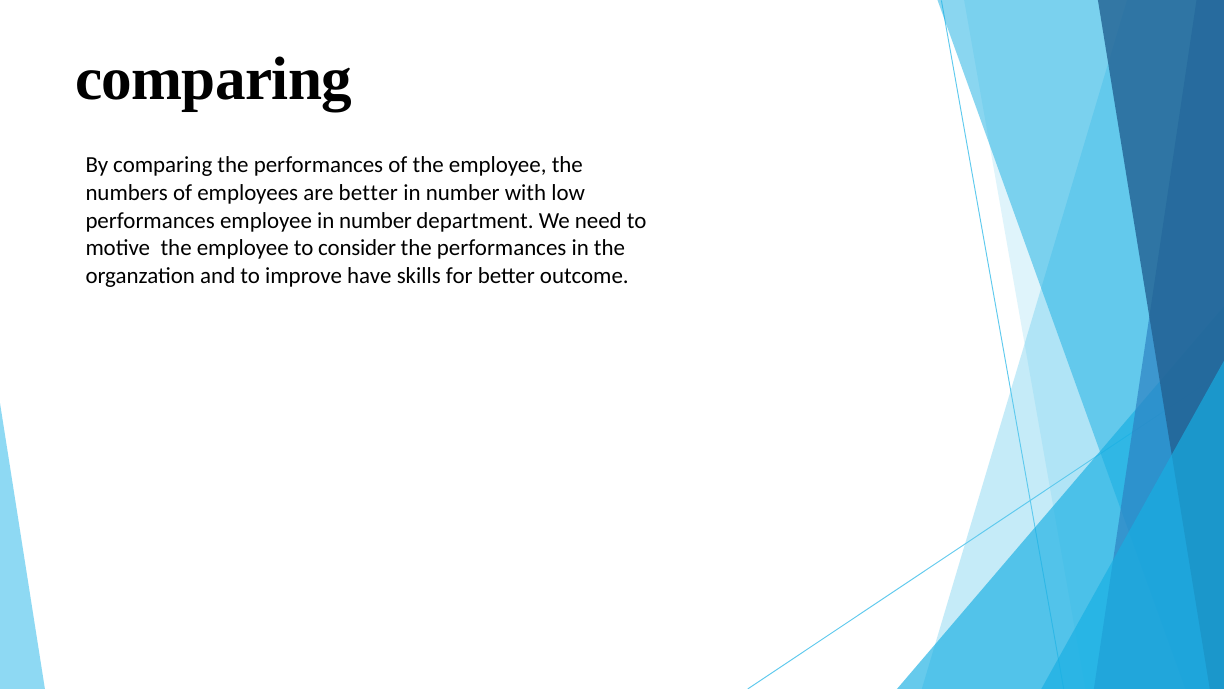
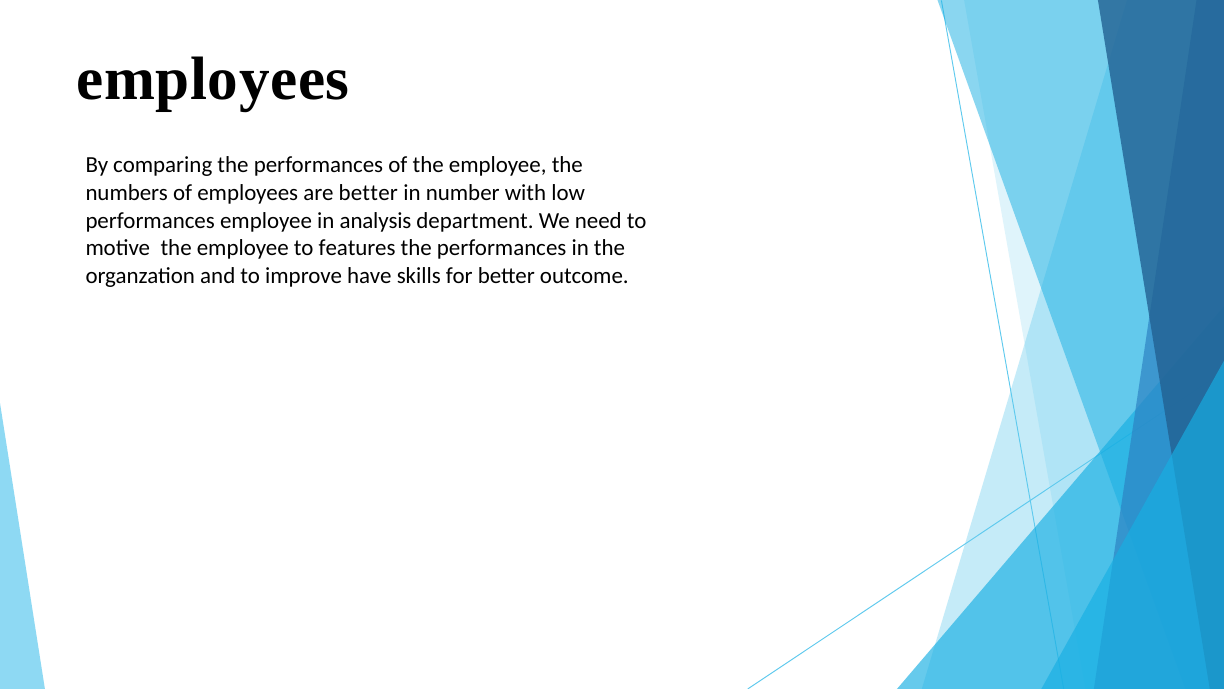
comparing: comparing -> employees (213, 80)
employee in number: number -> analysis (376, 220)
consider: consider -> features (357, 248)
